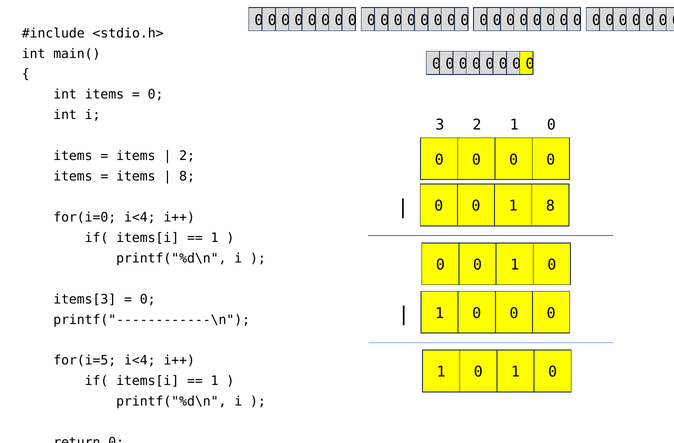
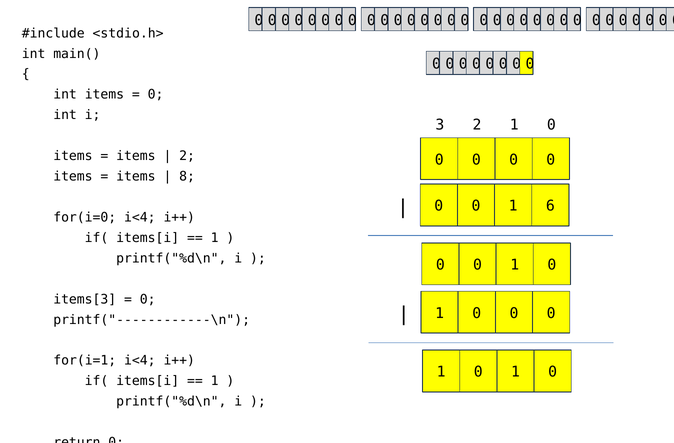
1 8: 8 -> 6 (550, 206)
for(i=5: for(i=5 -> for(i=1 (85, 360)
